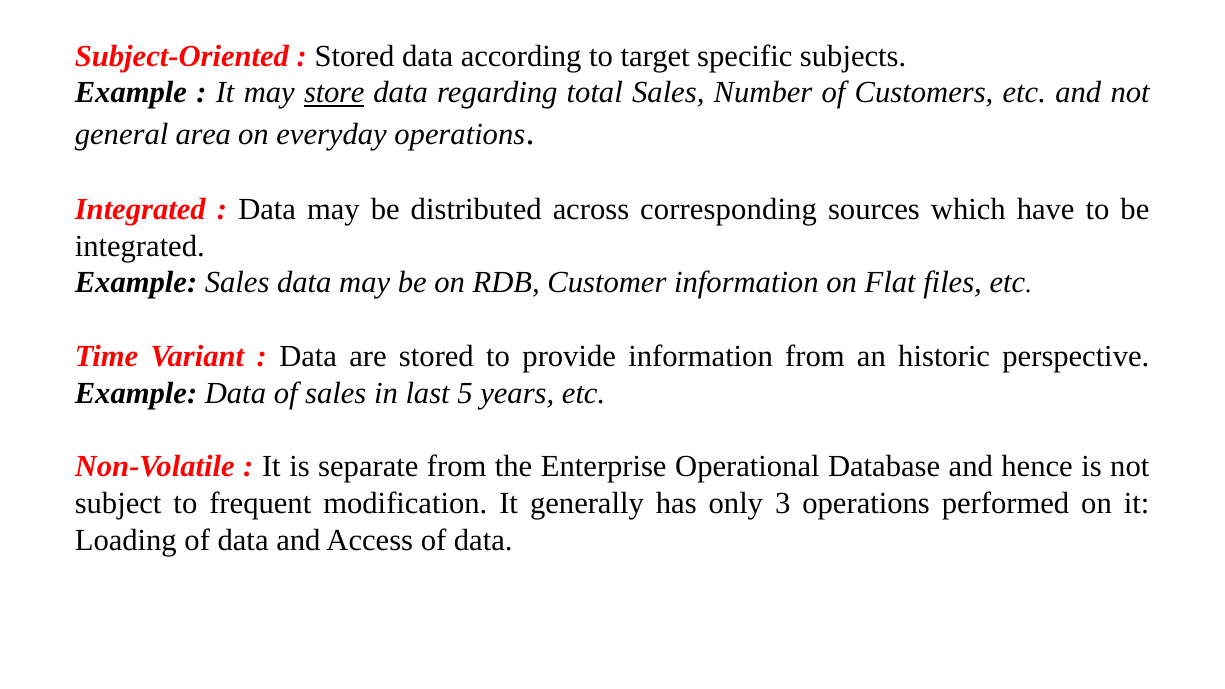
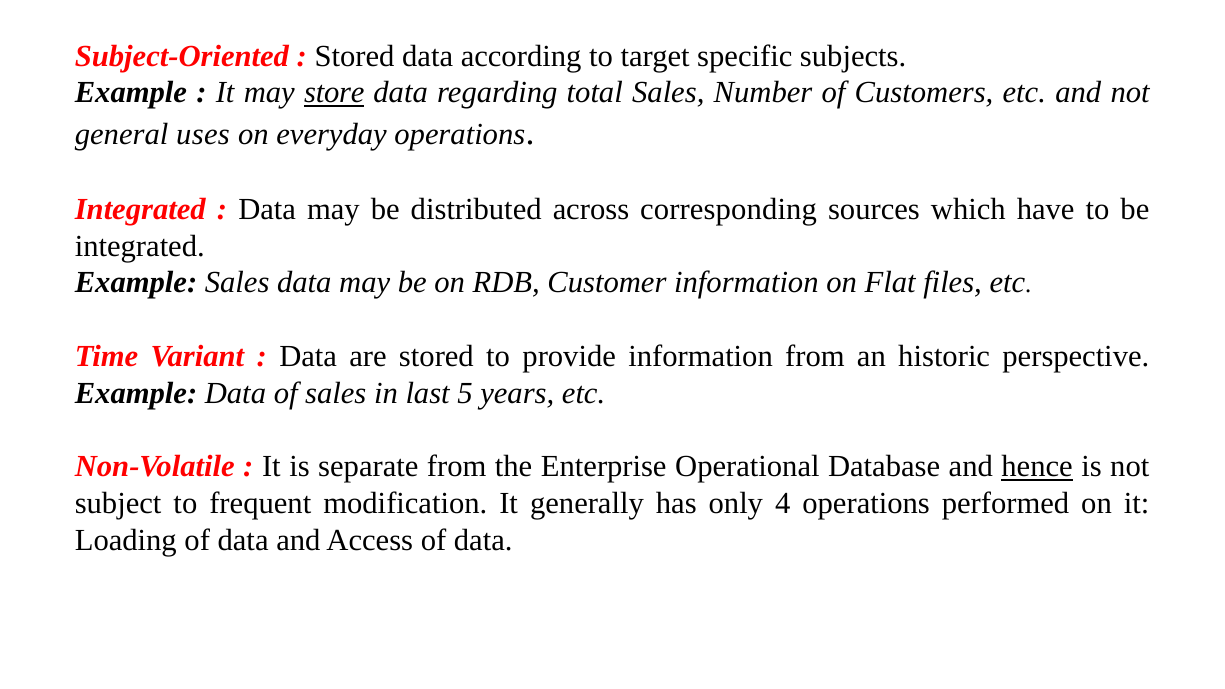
area: area -> uses (203, 135)
hence underline: none -> present (1037, 467)
3: 3 -> 4 (783, 503)
